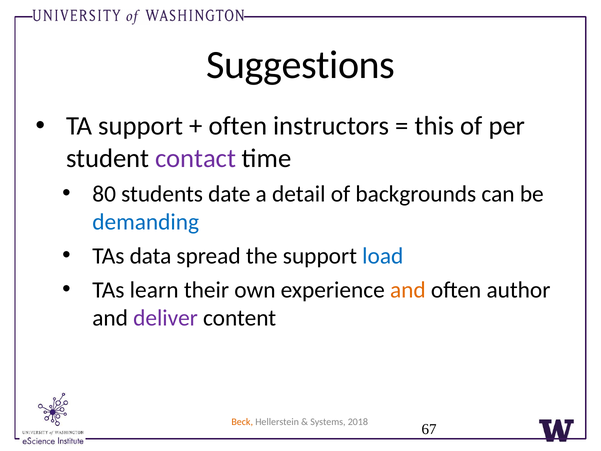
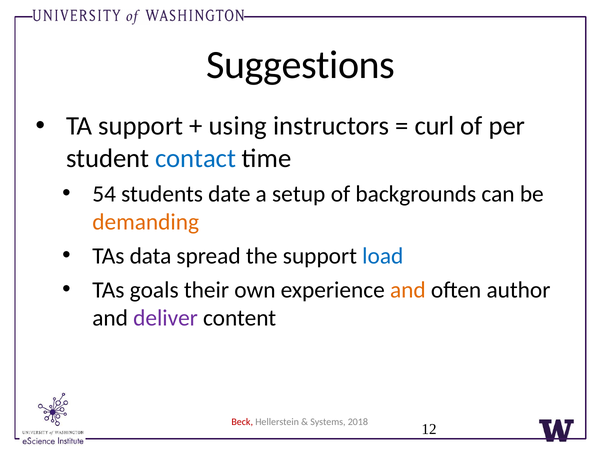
often: often -> using (238, 126)
this: this -> curl (435, 126)
contact colour: purple -> blue (196, 158)
80: 80 -> 54 (104, 194)
detail: detail -> setup (299, 194)
demanding colour: blue -> orange (146, 222)
learn: learn -> goals (154, 290)
Beck colour: orange -> red (242, 422)
67: 67 -> 12 (429, 429)
